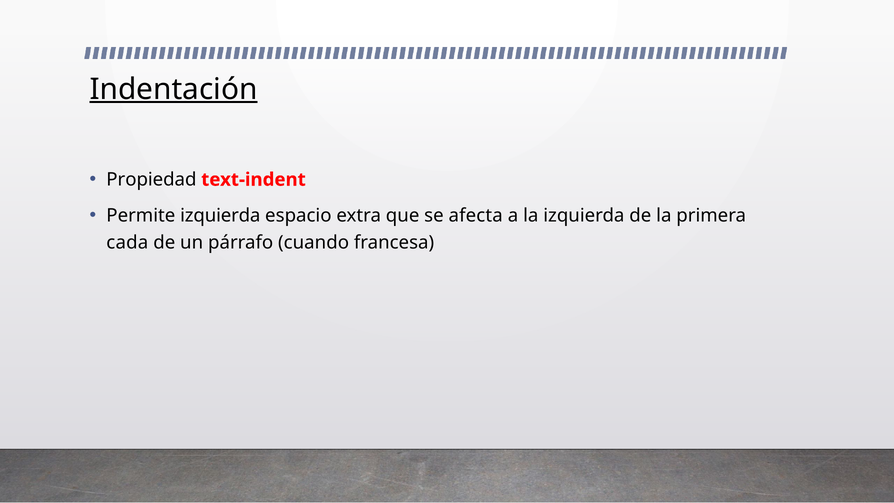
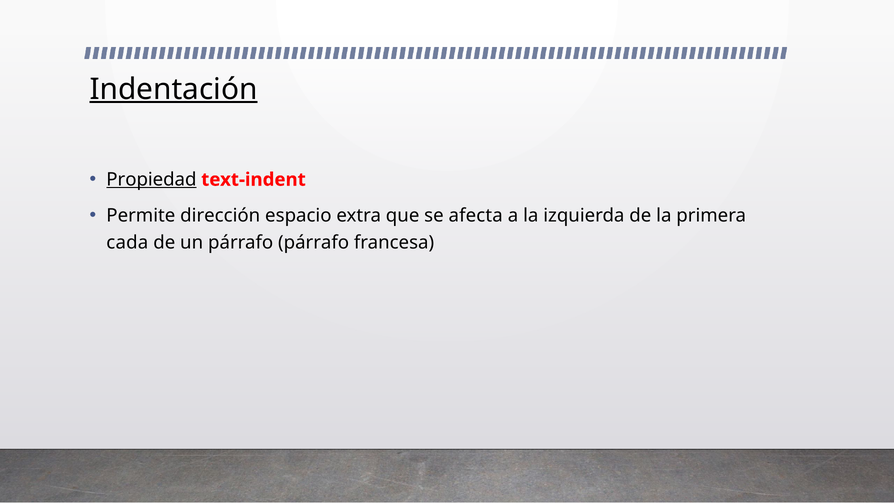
Propiedad underline: none -> present (151, 180)
Permite izquierda: izquierda -> dirección (220, 216)
párrafo cuando: cuando -> párrafo (314, 243)
